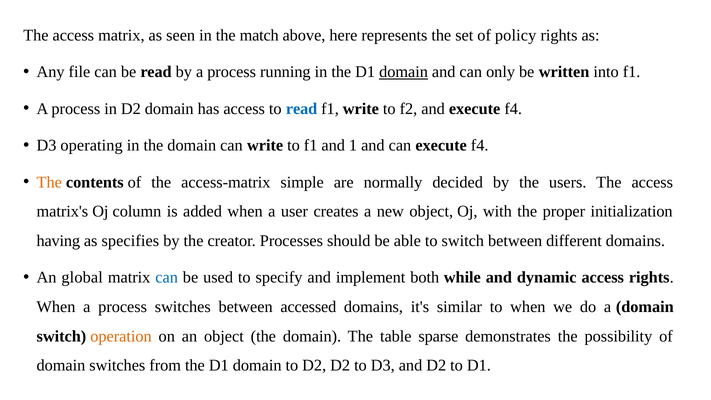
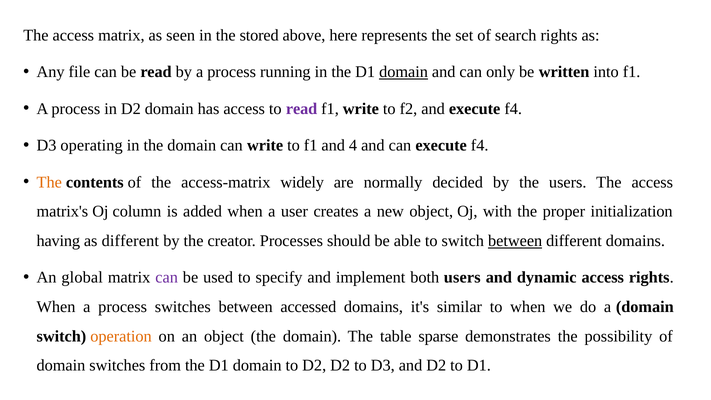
match: match -> stored (259, 35)
policy: policy -> search (516, 35)
read colour: blue -> purple (302, 109)
1: 1 -> 4 (353, 145)
simple: simple -> widely (302, 182)
as specifies: specifies -> different (130, 241)
between underline: none -> present (515, 241)
can colour: blue -> purple (167, 278)
both while: while -> users (462, 278)
